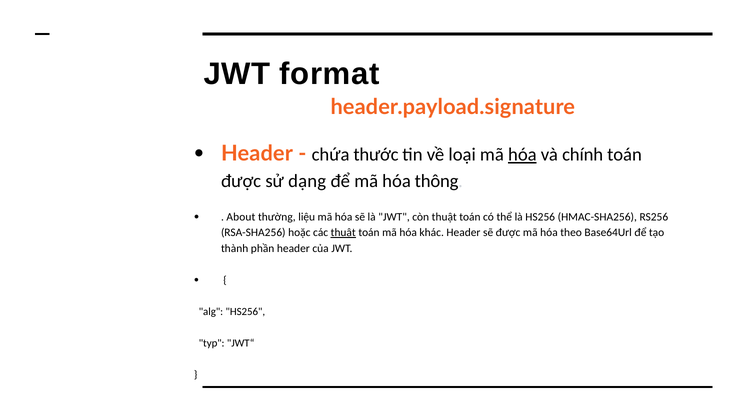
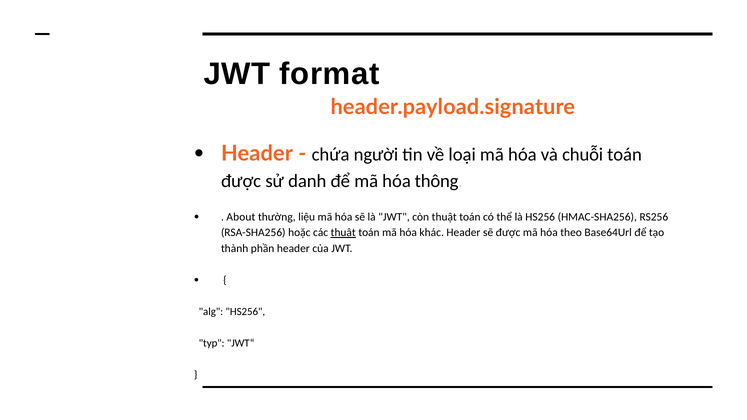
thước: thước -> người (376, 155)
hóa underline: present -> none (522, 155)
chính: chính -> chuỗi (583, 155)
dạng: dạng -> danh (307, 181)
